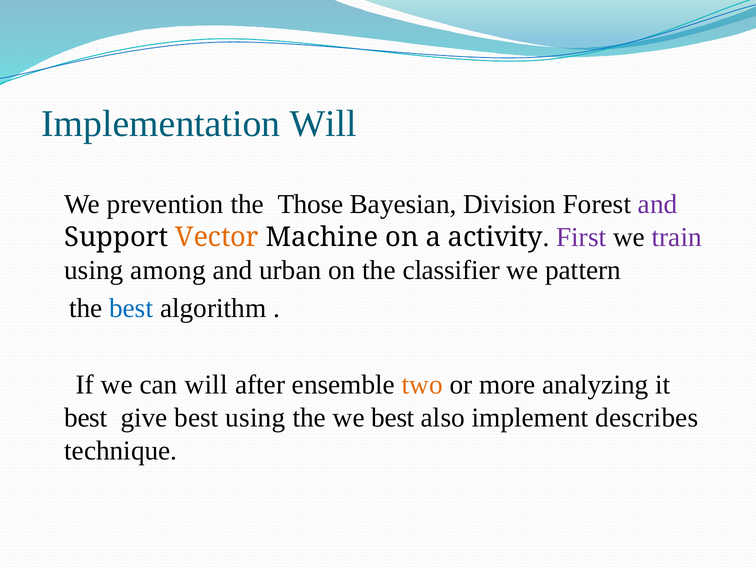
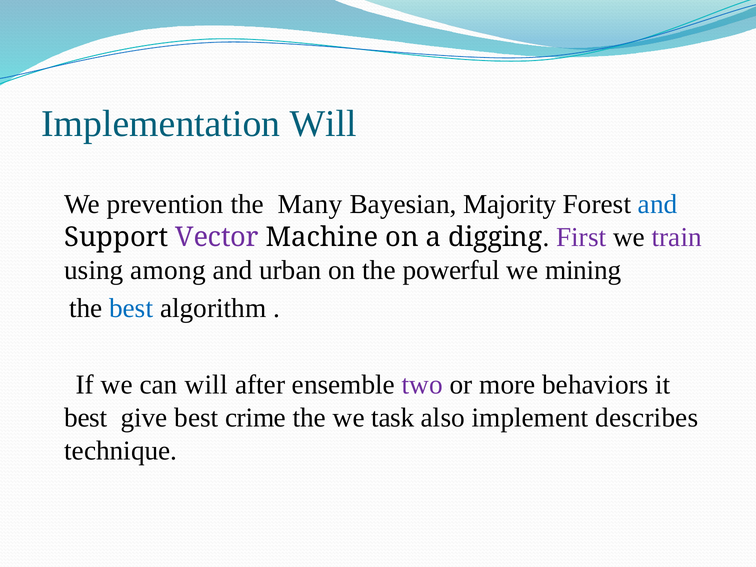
Those: Those -> Many (310, 204)
Division: Division -> Majority (510, 204)
and colour: purple -> blue (658, 204)
Vector colour: orange -> purple (217, 237)
activity: activity -> digging (495, 237)
classifier: classifier -> powerful (451, 270)
pattern: pattern -> mining (583, 270)
two colour: orange -> purple (422, 385)
analyzing: analyzing -> behaviors (595, 385)
best using: using -> crime (256, 418)
we best: best -> task (393, 418)
